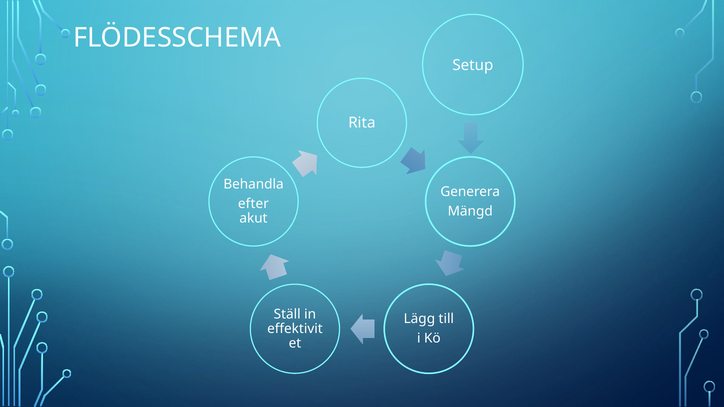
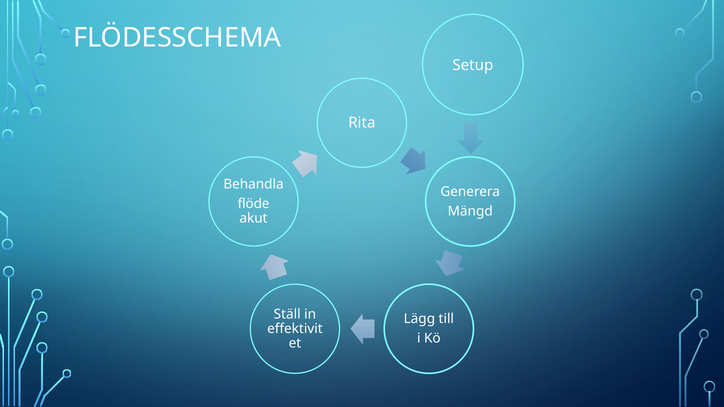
efter: efter -> flöde (254, 204)
